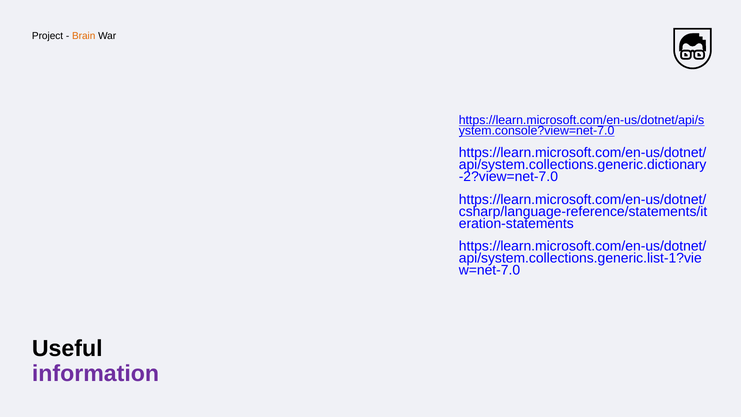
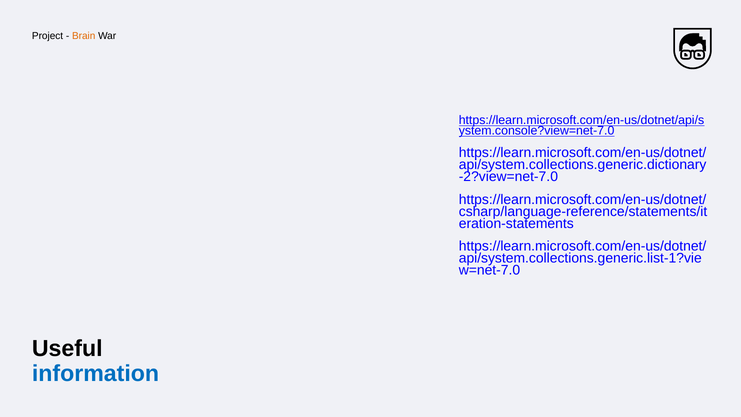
information colour: purple -> blue (96, 373)
